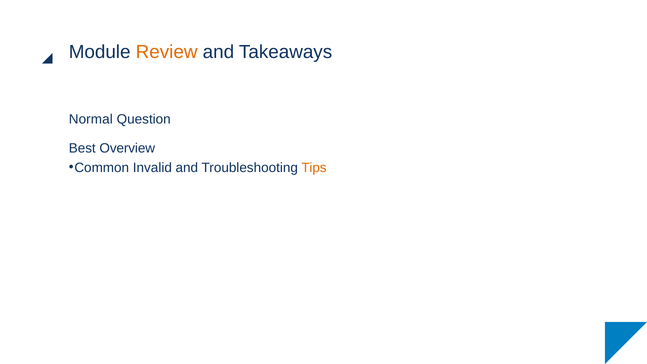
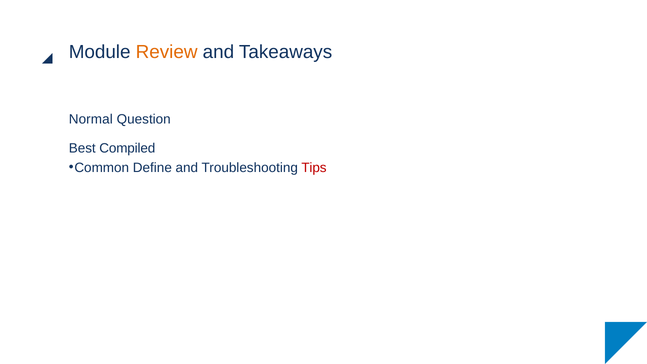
Overview: Overview -> Compiled (127, 148)
Invalid: Invalid -> Define (152, 168)
Tips colour: orange -> red (314, 168)
